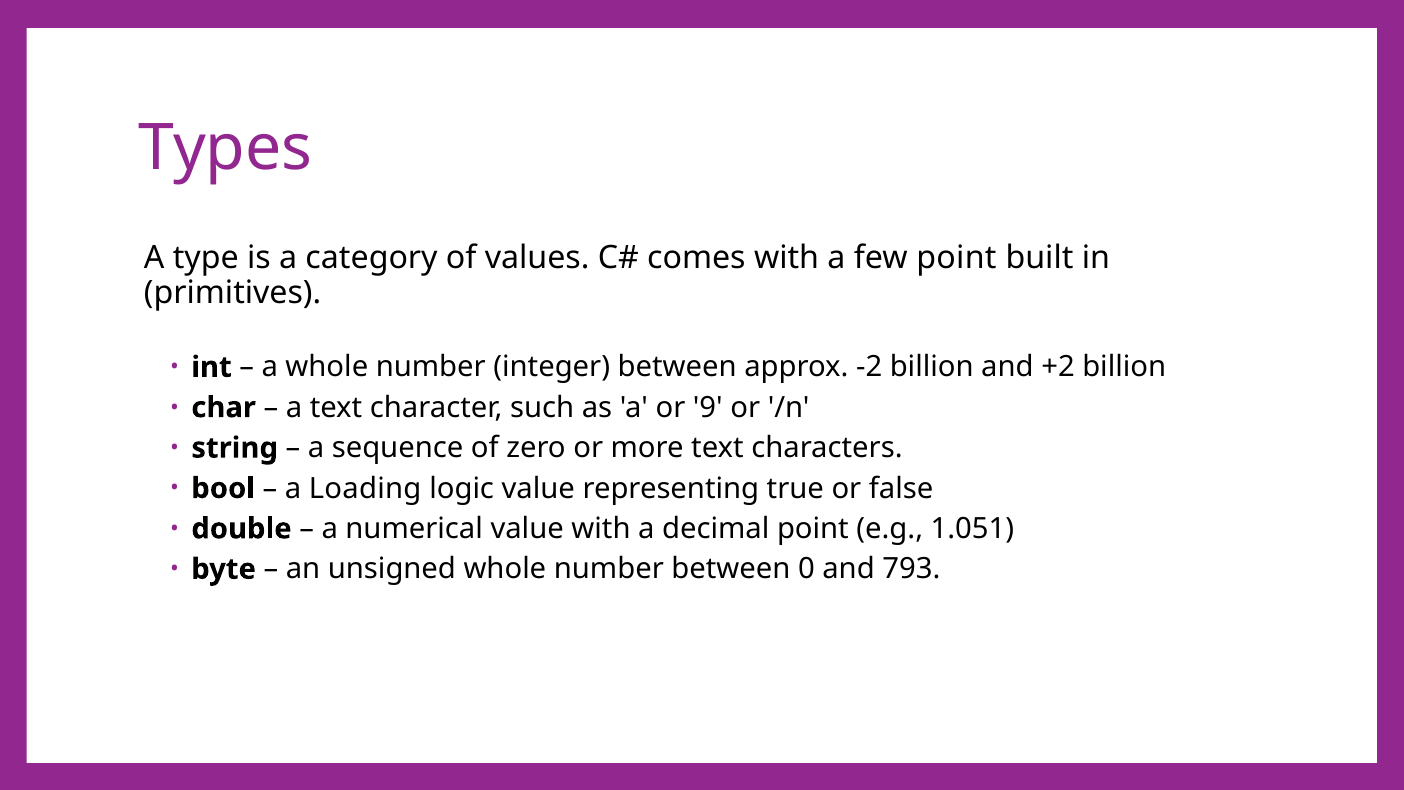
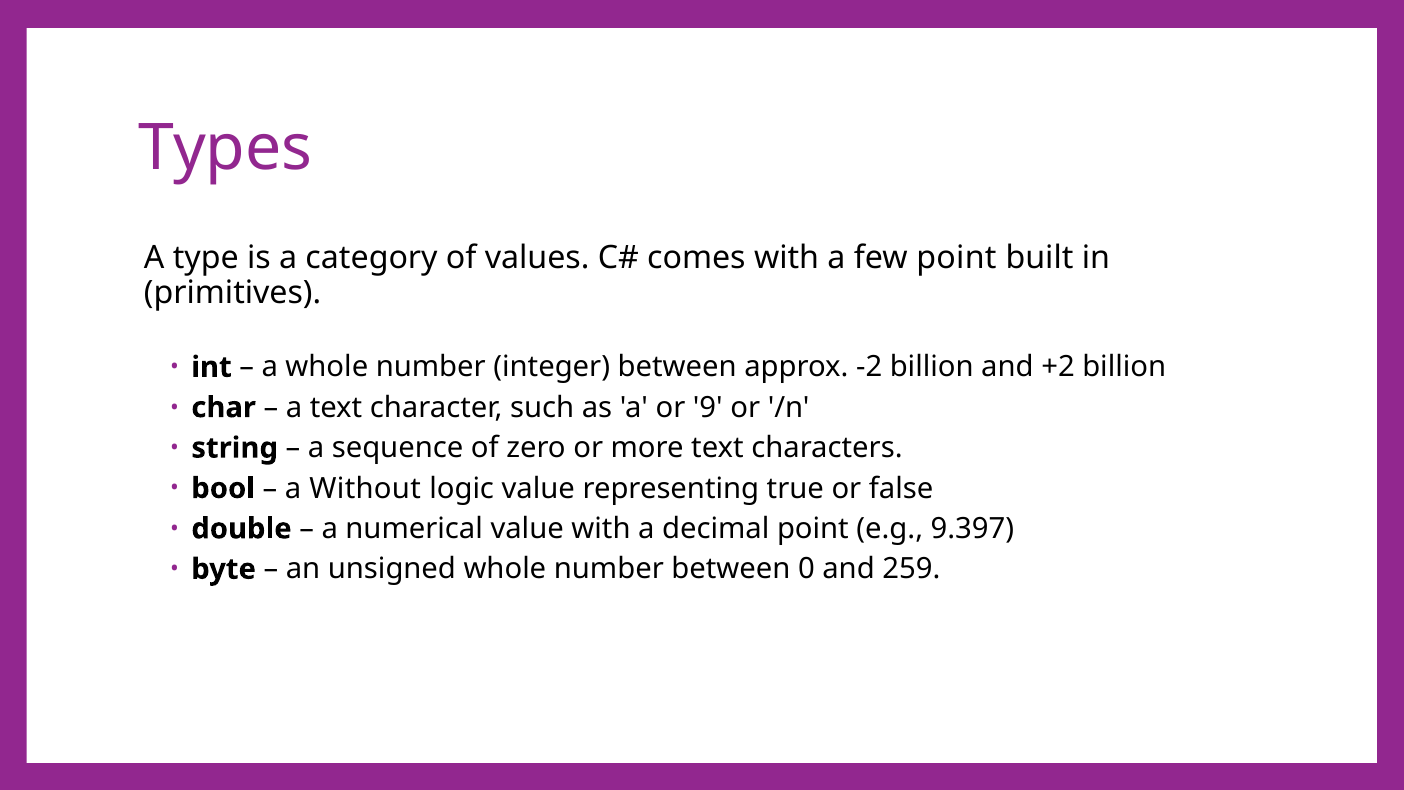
Loading: Loading -> Without (365, 488)
1.051: 1.051 -> 9.397 (972, 529)
793: 793 -> 259 (911, 569)
